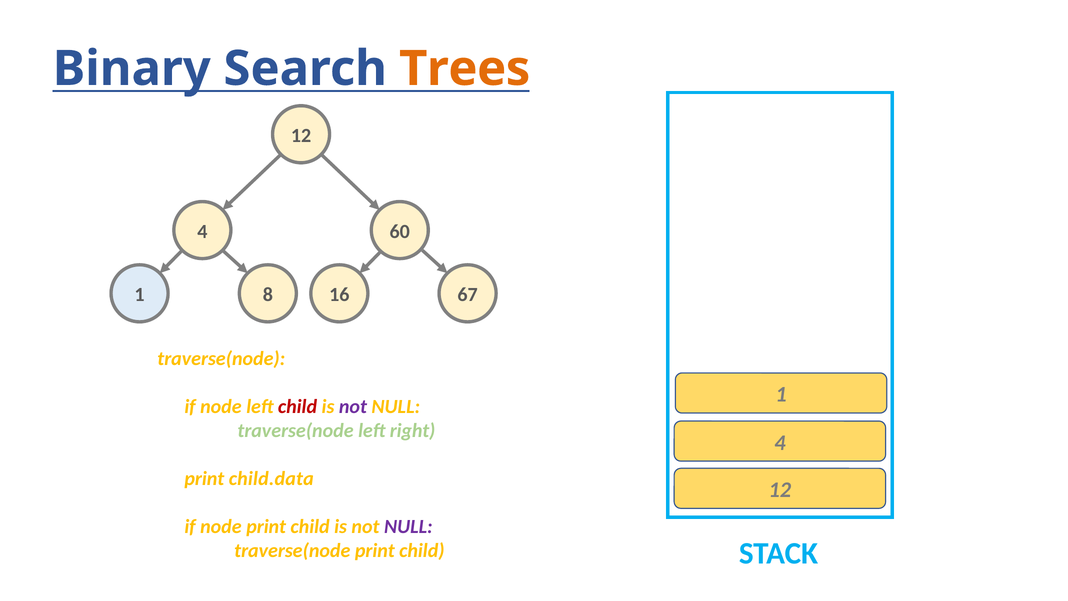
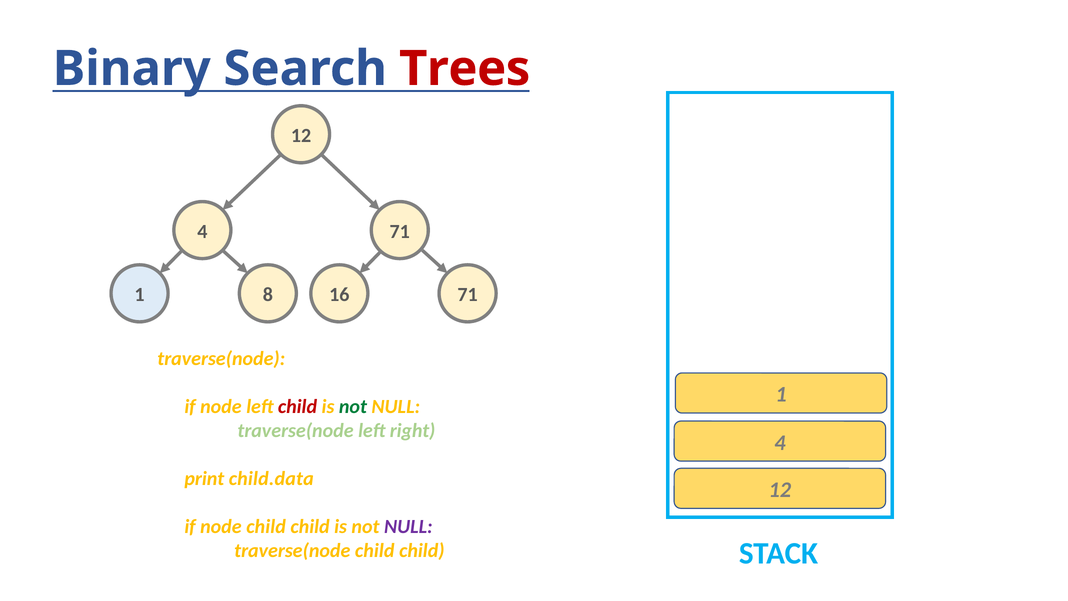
Trees colour: orange -> red (465, 69)
4 60: 60 -> 71 (400, 231)
16 67: 67 -> 71 (468, 295)
not colour: purple -> green (353, 406)
node print: print -> child (266, 527)
traverse(node print: print -> child (375, 551)
